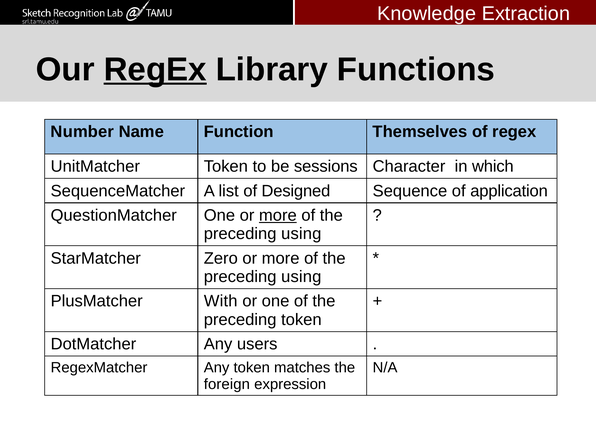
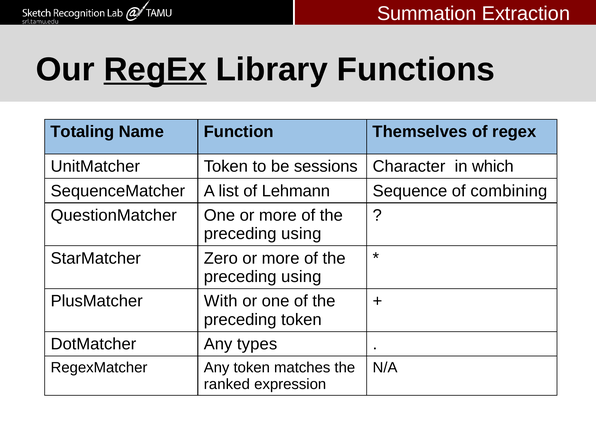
Knowledge: Knowledge -> Summation (427, 14)
Number: Number -> Totaling (82, 132)
Designed: Designed -> Lehmann (296, 191)
application: application -> combining (509, 191)
more underline: present -> none (278, 215)
users: users -> types (257, 344)
foreign: foreign -> ranked (227, 384)
